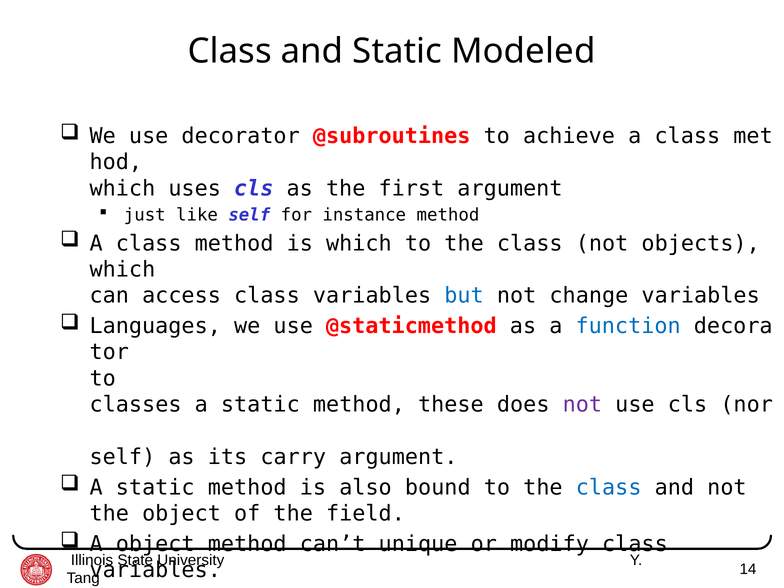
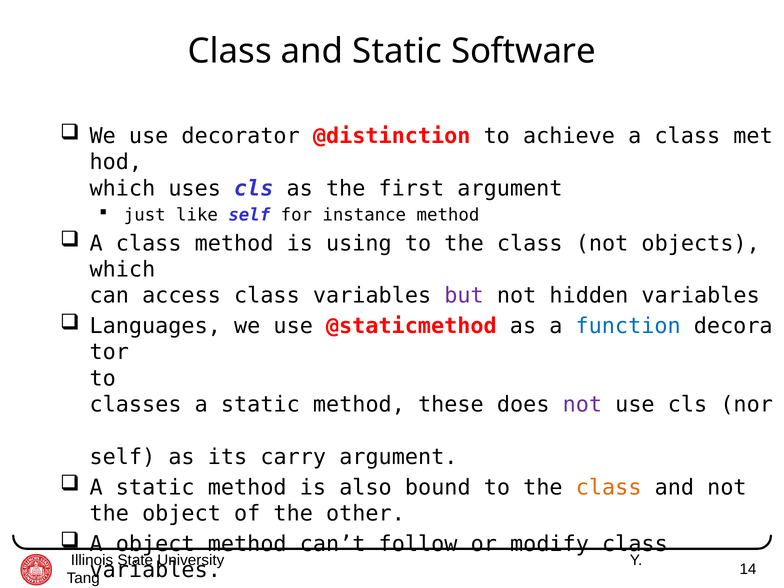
Modeled: Modeled -> Software (523, 51)
@subroutines: @subroutines -> @distinction (392, 136)
is which: which -> using (359, 243)
but colour: blue -> purple (464, 296)
change: change -> hidden (589, 296)
class colour: blue -> orange (609, 487)
field: field -> other (365, 513)
unique: unique -> follow (418, 544)
